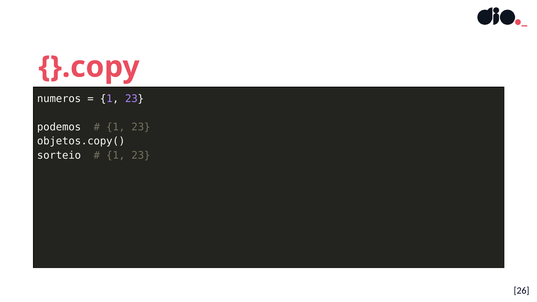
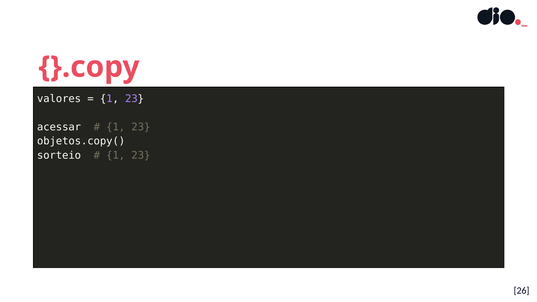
numeros: numeros -> valores (59, 99)
podemos: podemos -> acessar (59, 127)
